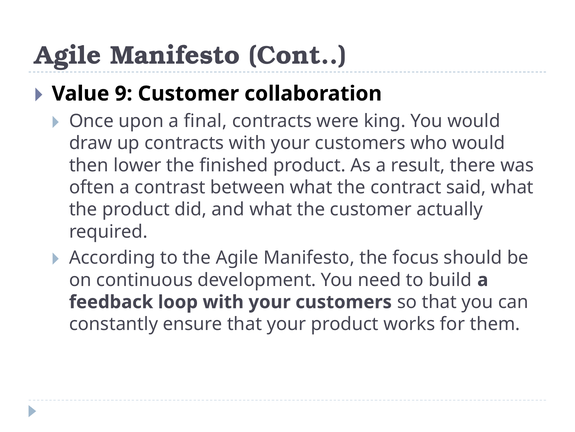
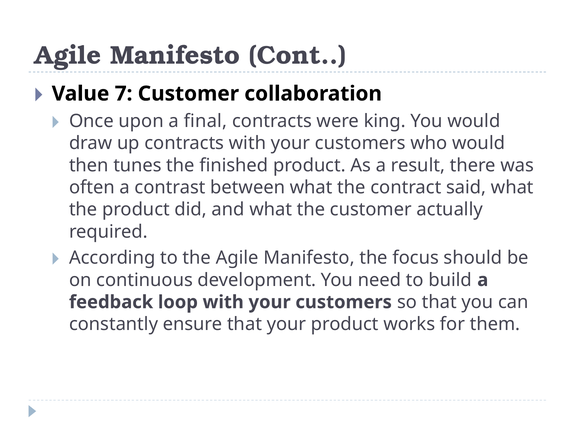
9: 9 -> 7 (124, 94)
lower: lower -> tunes (137, 165)
